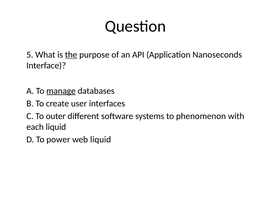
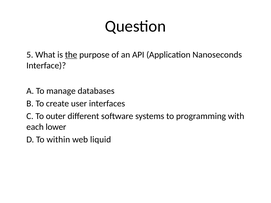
manage underline: present -> none (61, 91)
phenomenon: phenomenon -> programming (201, 116)
each liquid: liquid -> lower (56, 127)
power: power -> within (58, 140)
